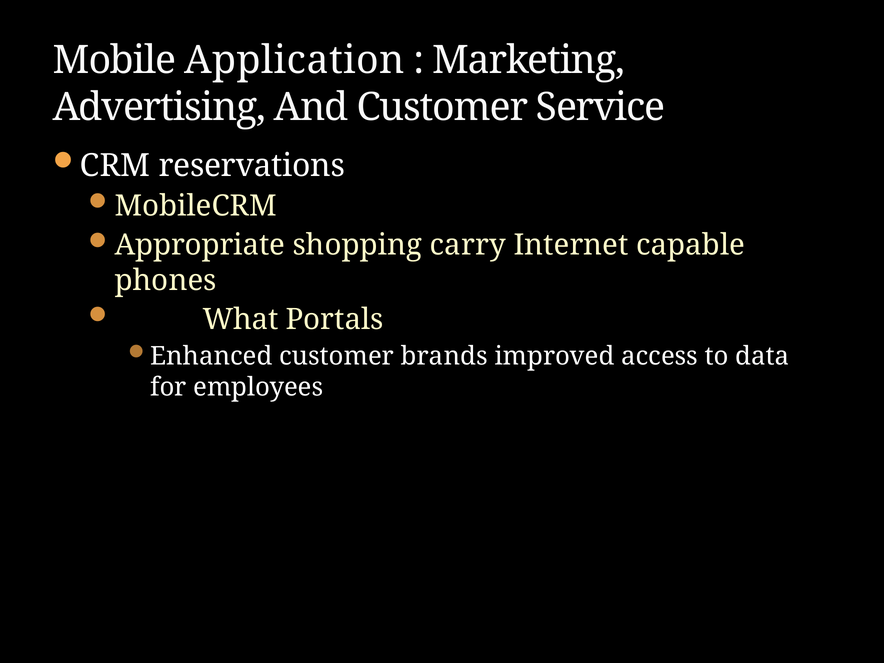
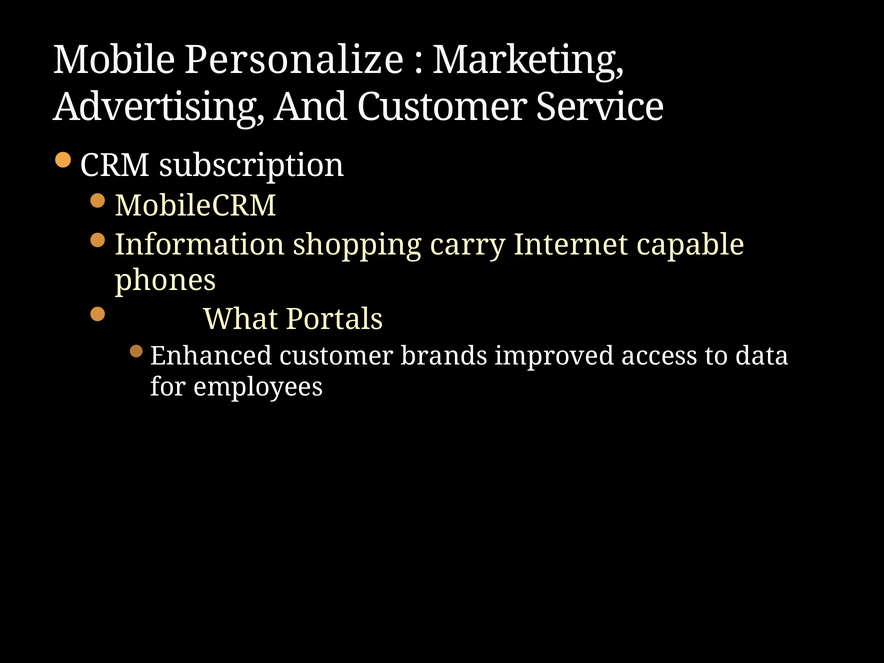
Application: Application -> Personalize (295, 60)
reservations: reservations -> subscription (252, 166)
Appropriate: Appropriate -> Information (200, 245)
